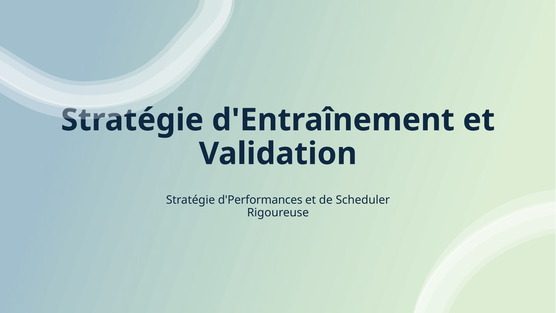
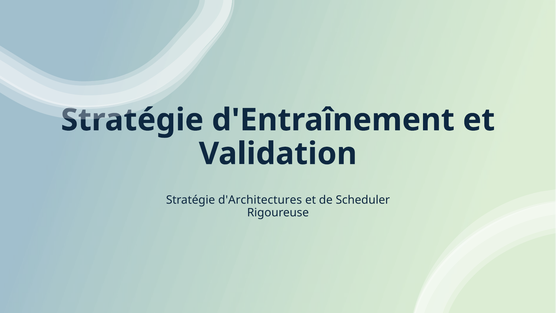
d'Performances: d'Performances -> d'Architectures (260, 200)
